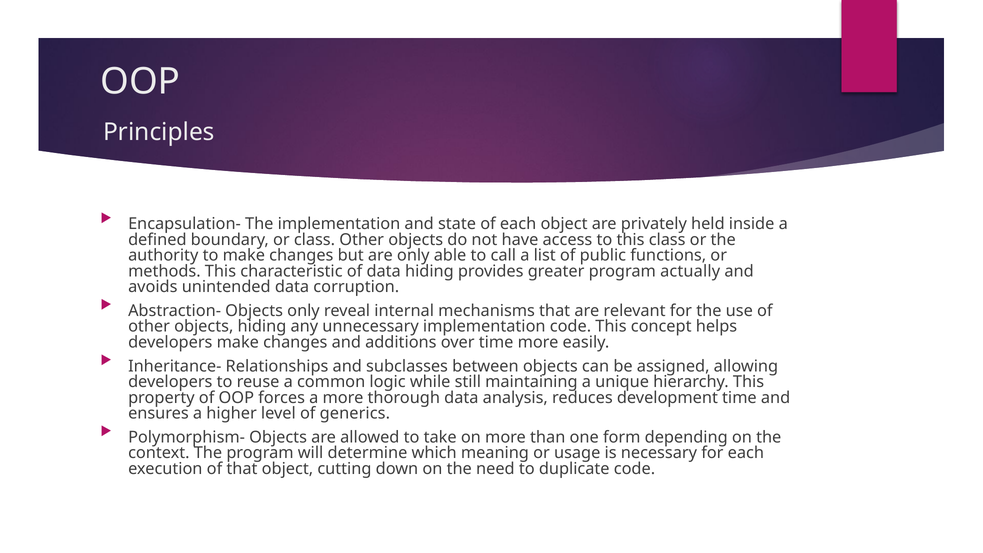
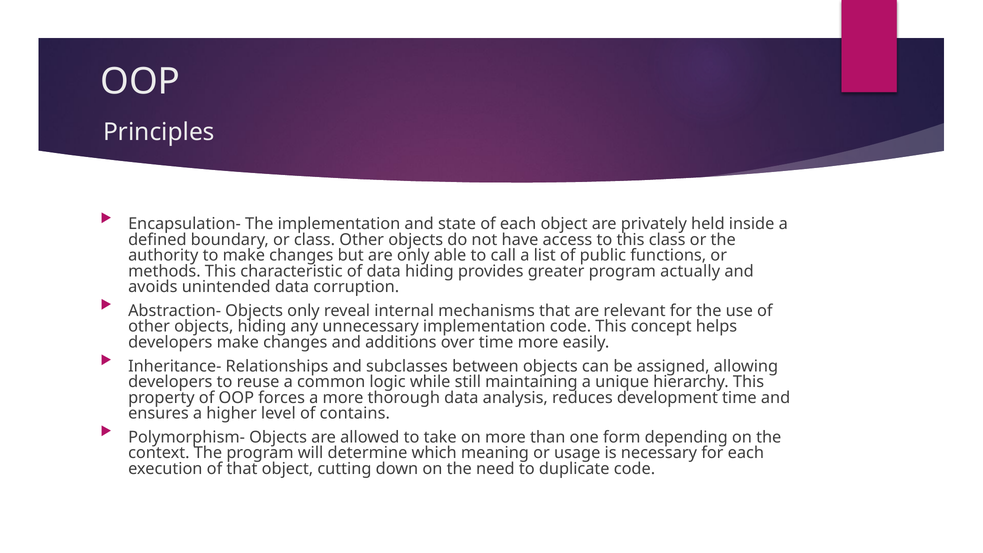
generics: generics -> contains (355, 413)
